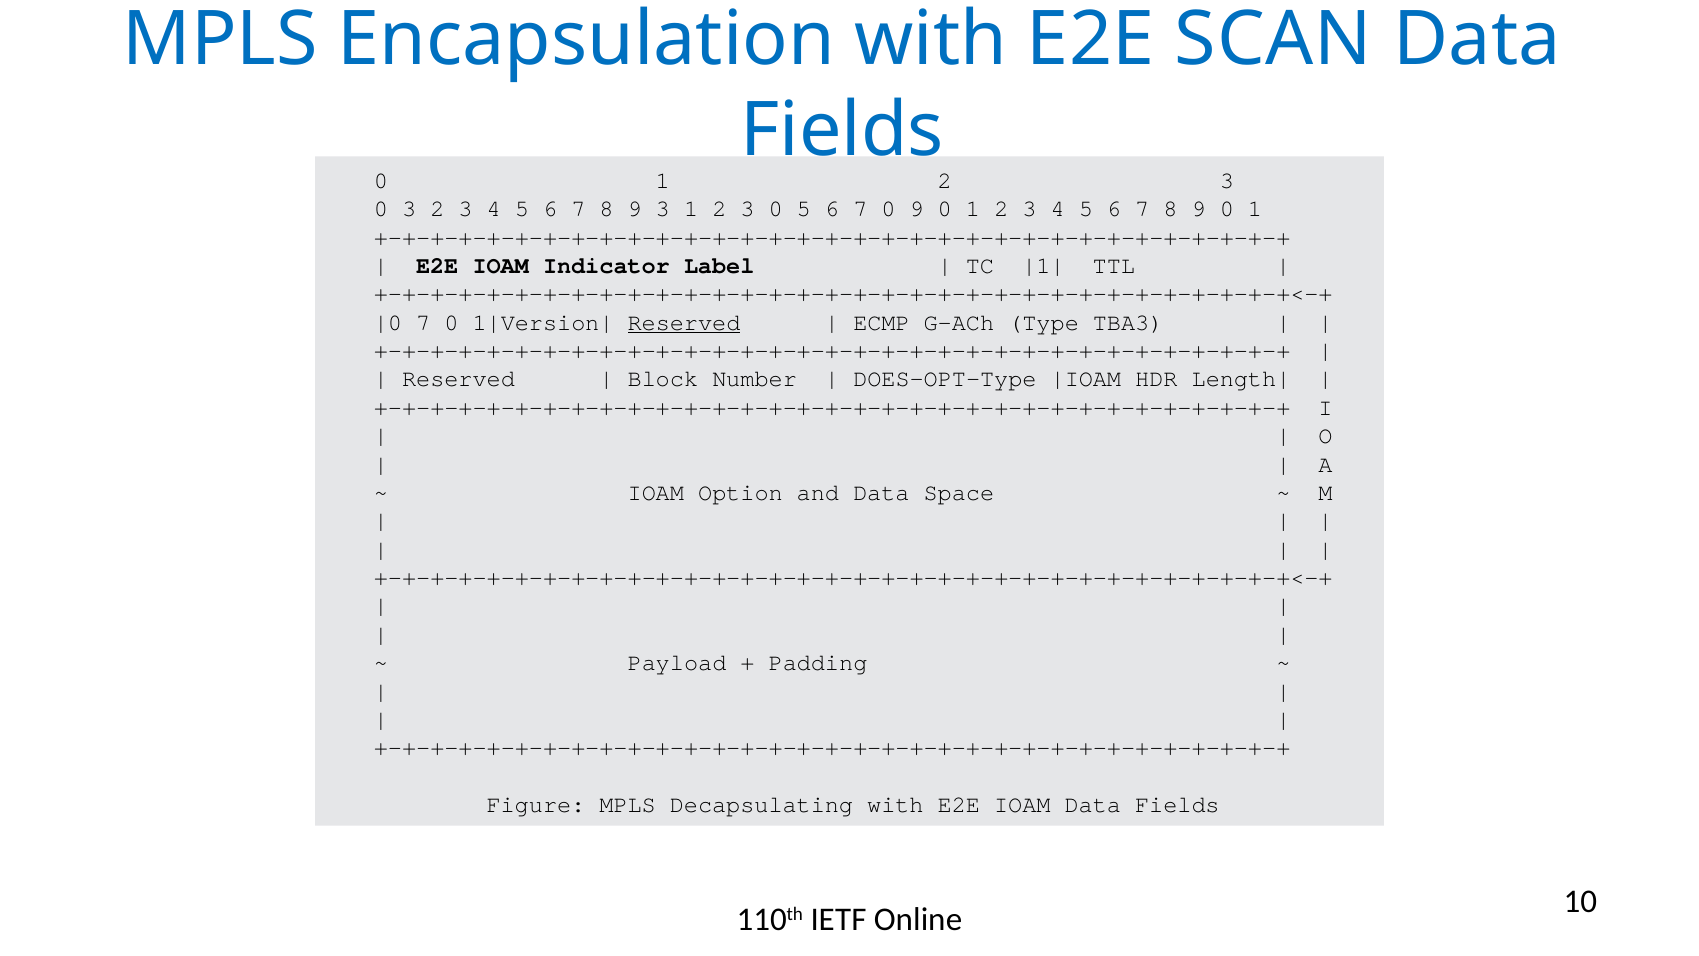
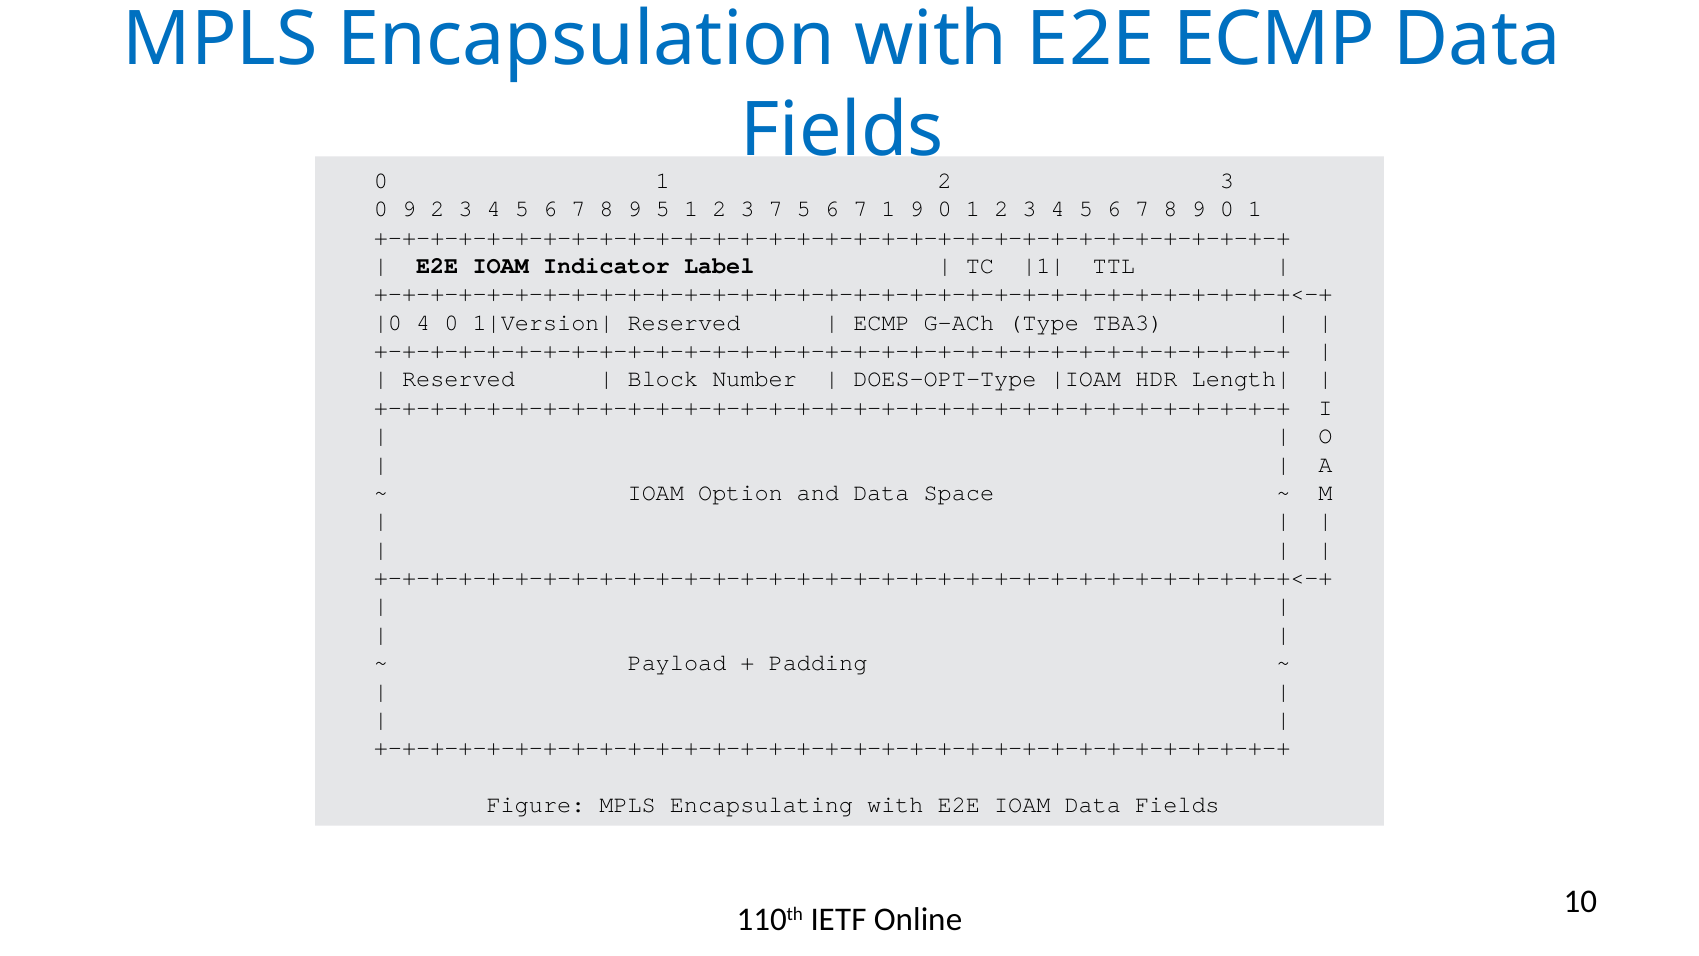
E2E SCAN: SCAN -> ECMP (1274, 40)
0 3: 3 -> 9 (409, 209)
9 3: 3 -> 5 (663, 209)
0: 0 -> 7 (776, 209)
6 7 0: 0 -> 1 (888, 209)
7: 7 -> 4 (423, 322)
Reserved underline: present -> none (684, 322)
Decapsulating: Decapsulating -> Encapsulating (762, 804)
